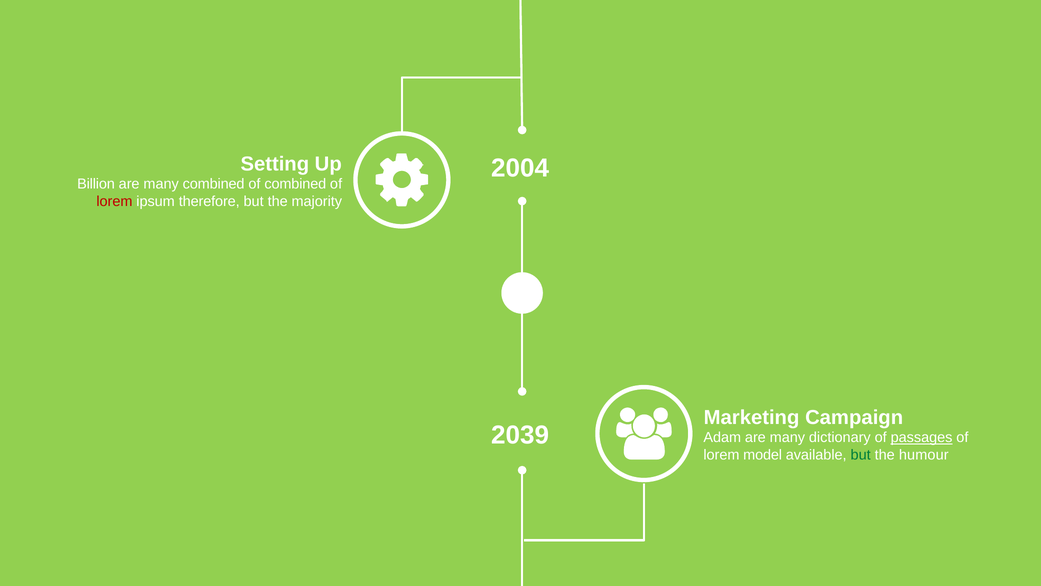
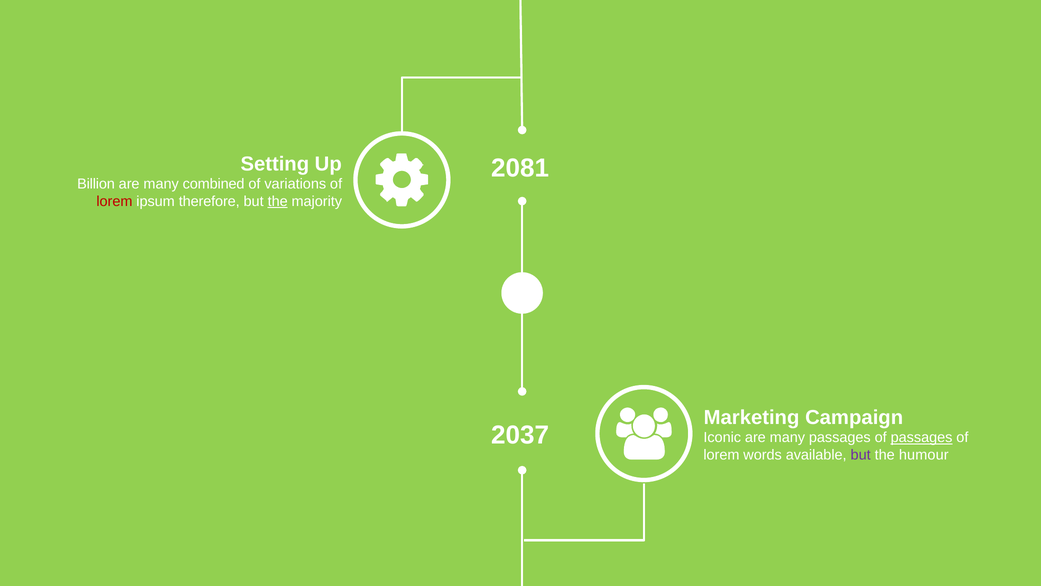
2004: 2004 -> 2081 (520, 168)
of combined: combined -> variations (295, 184)
the underline: none -> present (278, 201)
2039: 2039 -> 2037 (520, 435)
Adam: Adam -> Iconic (722, 437)
many dictionary: dictionary -> passages (840, 437)
model: model -> words (763, 455)
but colour: green -> purple (861, 455)
